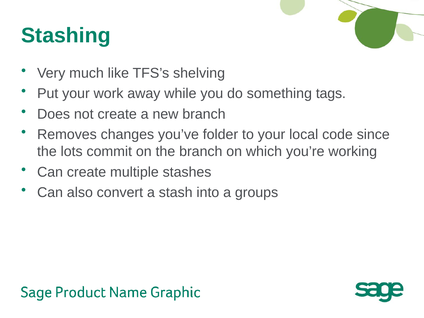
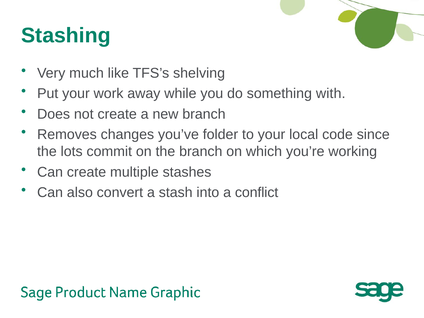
tags: tags -> with (331, 94)
groups: groups -> conflict (257, 193)
